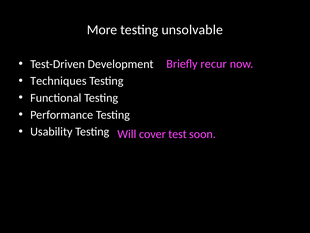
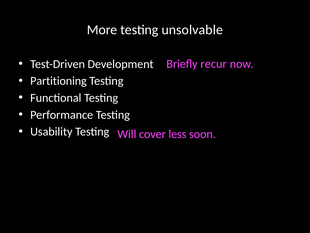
Techniques: Techniques -> Partitioning (58, 81)
test: test -> less (177, 134)
